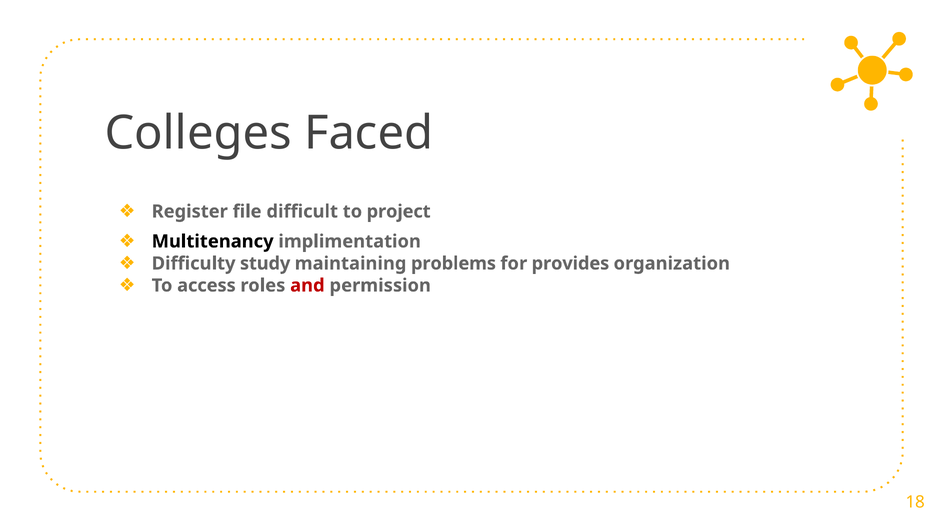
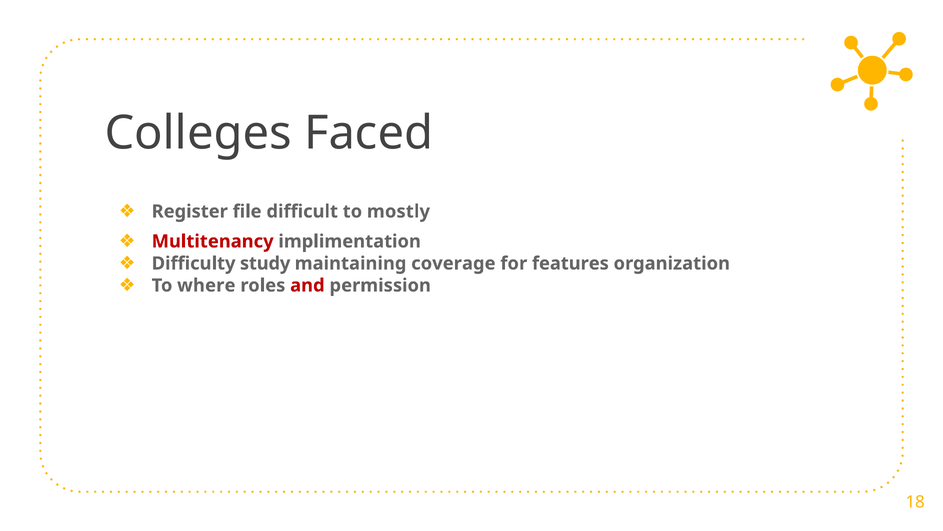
project: project -> mostly (398, 211)
Multitenancy colour: black -> red (213, 241)
problems: problems -> coverage (453, 263)
provides: provides -> features (570, 263)
access: access -> where (206, 285)
